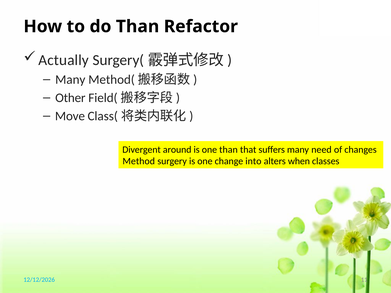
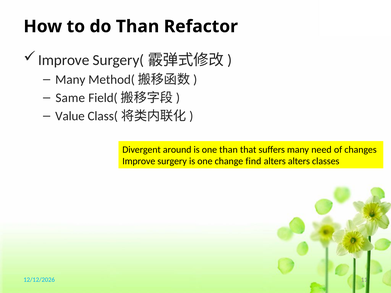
Actually: Actually -> Improve (64, 60)
Other: Other -> Same (70, 98)
Move: Move -> Value (70, 116)
Method: Method -> Improve (139, 161)
into: into -> find (253, 161)
alters when: when -> alters (299, 161)
